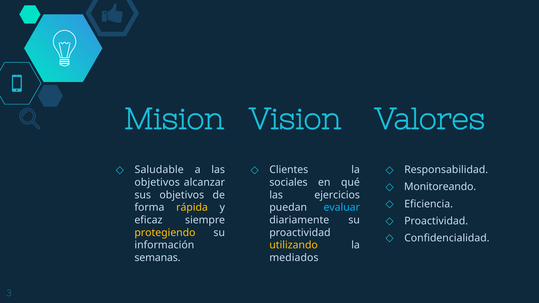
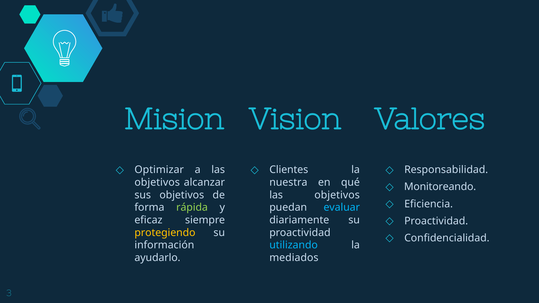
Saludable: Saludable -> Optimizar (159, 170)
sociales: sociales -> nuestra (288, 182)
ejercicios: ejercicios -> objetivos (337, 195)
rápida colour: yellow -> light green (192, 208)
utilizando colour: yellow -> light blue (294, 245)
semanas: semanas -> ayudarlo (157, 258)
